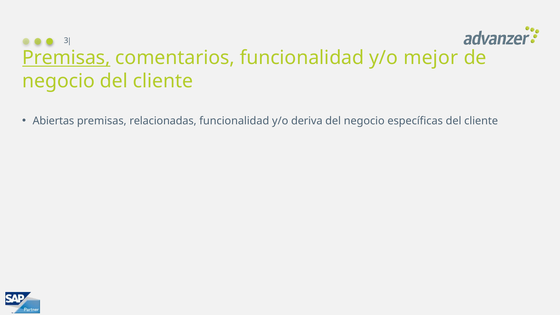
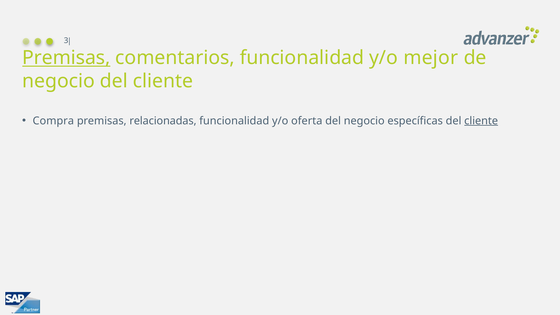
Abiertas: Abiertas -> Compra (53, 121)
deriva: deriva -> oferta (307, 121)
cliente underline: none -> present (481, 121)
